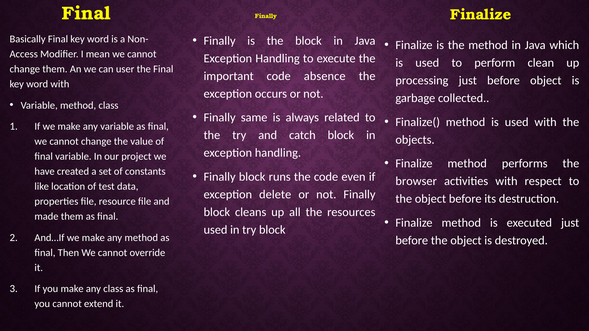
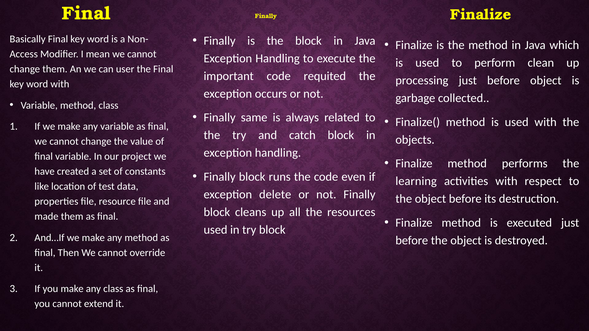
absence: absence -> requited (325, 76)
browser: browser -> learning (416, 181)
